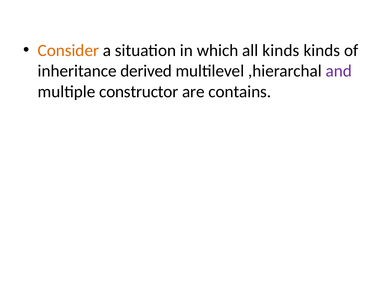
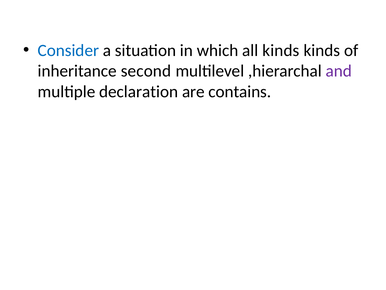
Consider colour: orange -> blue (68, 50)
derived: derived -> second (146, 71)
constructor: constructor -> declaration (139, 92)
